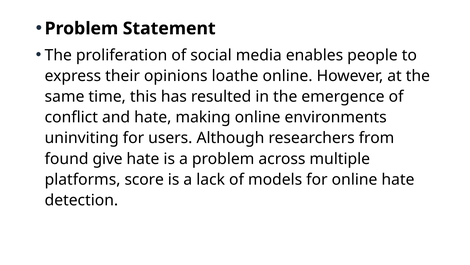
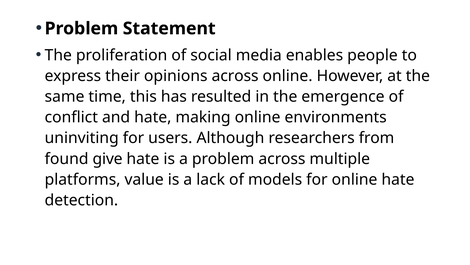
opinions loathe: loathe -> across (235, 76)
score: score -> value (144, 179)
